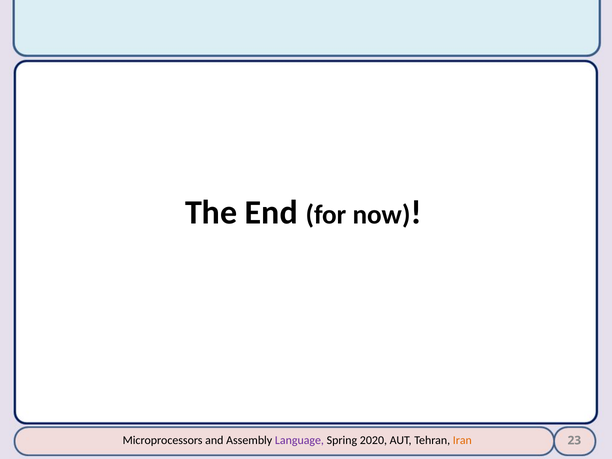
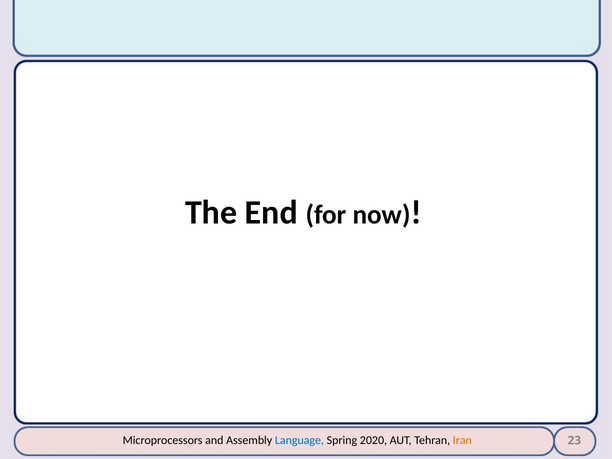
Language colour: purple -> blue (299, 440)
